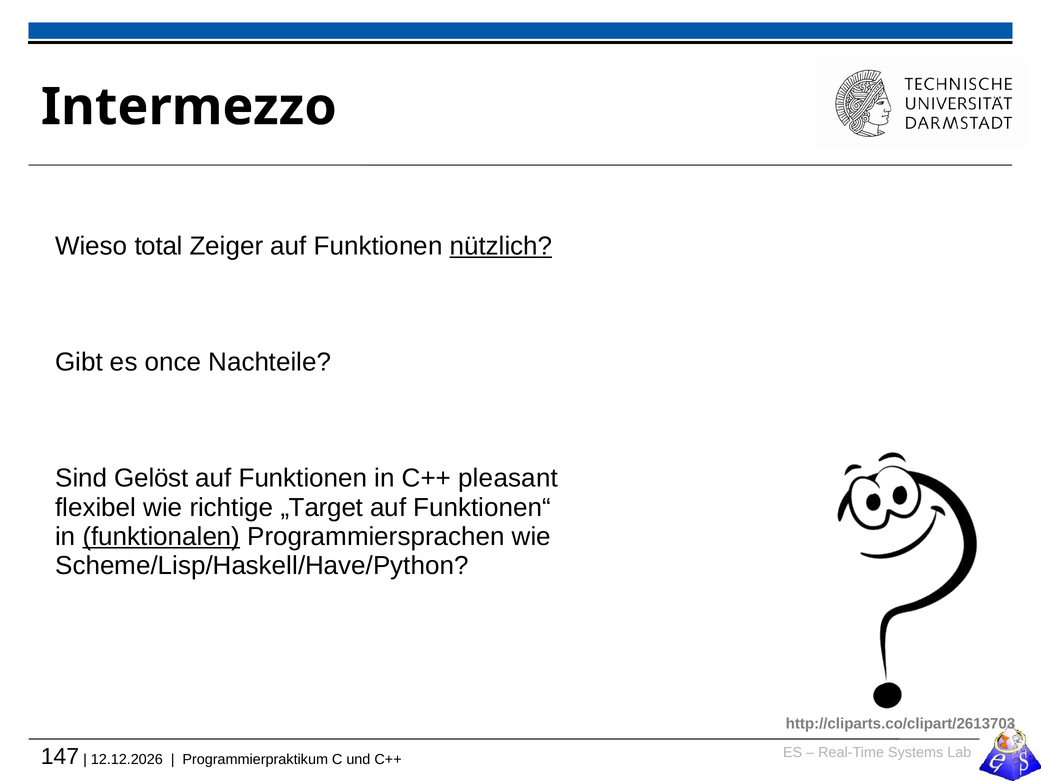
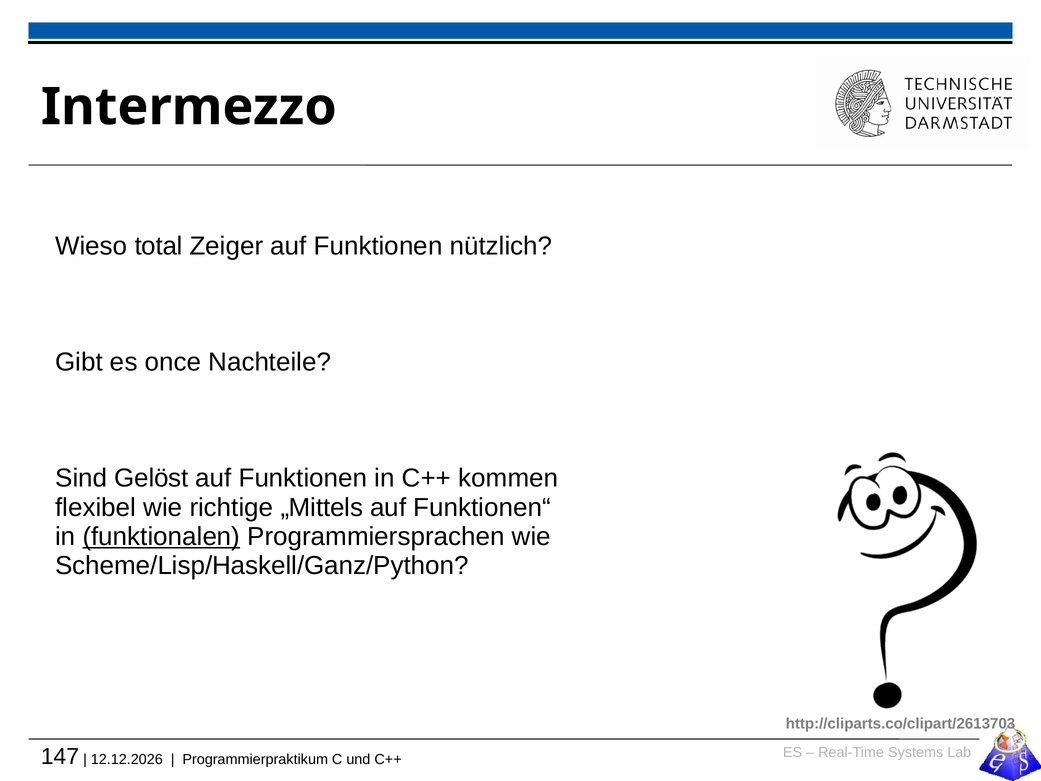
nützlich underline: present -> none (501, 246)
pleasant: pleasant -> kommen (508, 478)
„Target: „Target -> „Mittels (322, 507)
Scheme/Lisp/Haskell/Have/Python: Scheme/Lisp/Haskell/Have/Python -> Scheme/Lisp/Haskell/Ganz/Python (262, 565)
